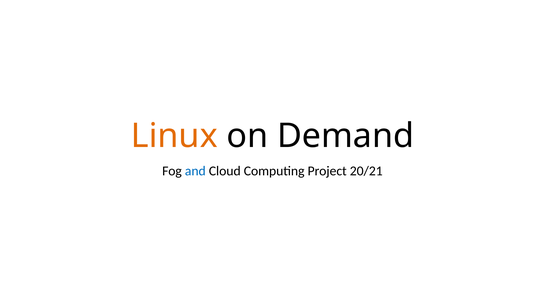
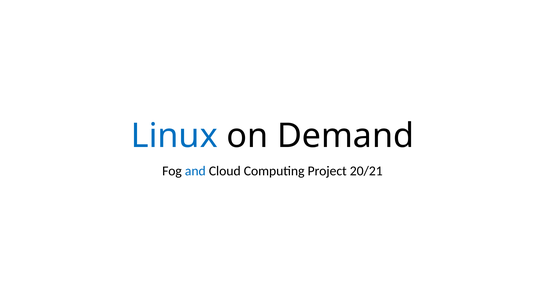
Linux colour: orange -> blue (174, 136)
